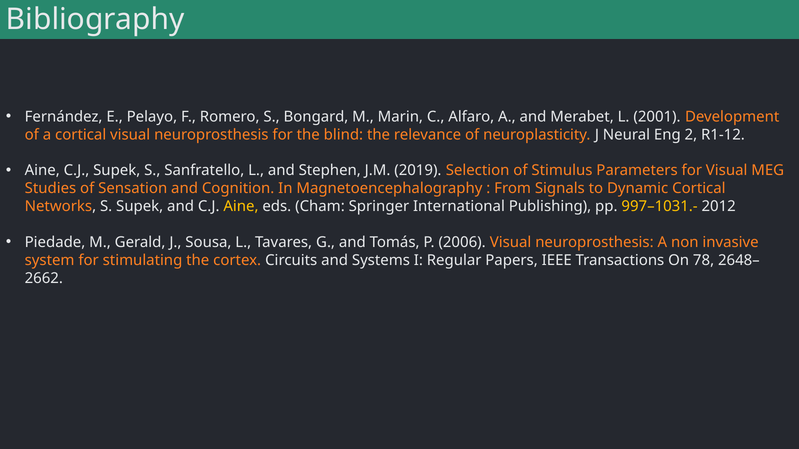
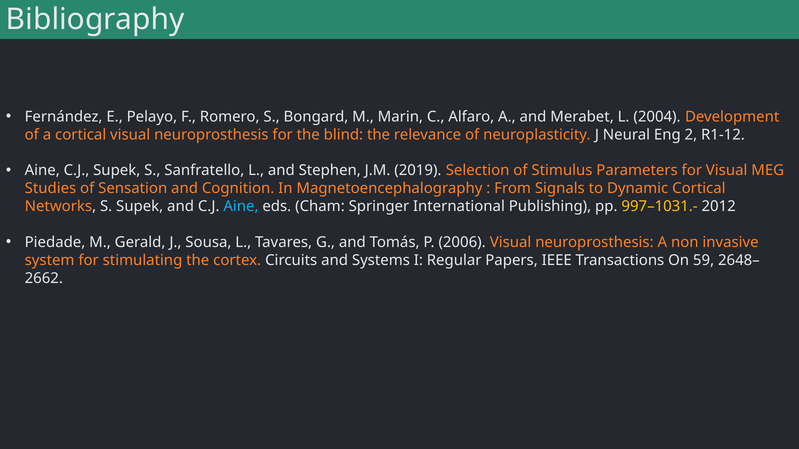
2001: 2001 -> 2004 (657, 117)
Aine colour: yellow -> light blue (241, 207)
78: 78 -> 59 (704, 261)
